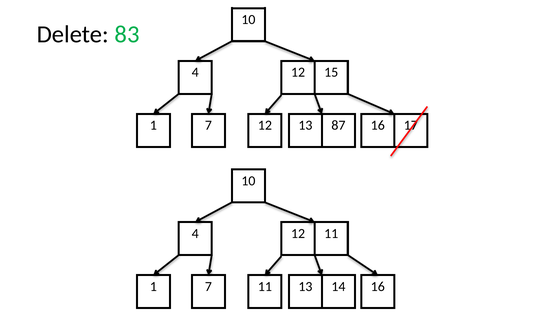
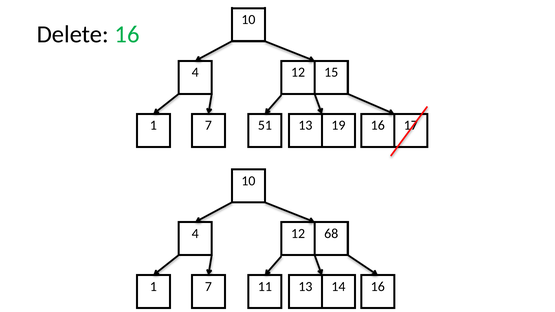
Delete 83: 83 -> 16 (127, 34)
1 12: 12 -> 51 (265, 125)
87: 87 -> 19 (338, 125)
12 11: 11 -> 68 (331, 234)
